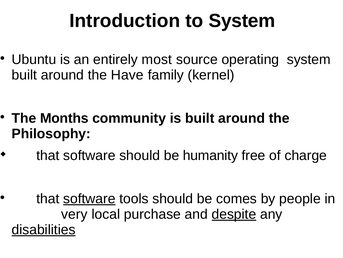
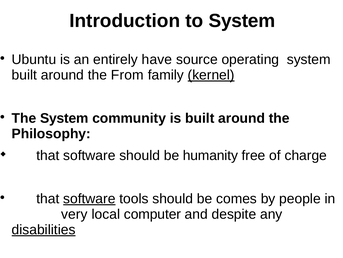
entirely most: most -> have (157, 59)
the Have: Have -> From (127, 75)
kernel underline: none -> present (211, 75)
The Months: Months -> System (64, 118)
purchase: purchase -> computer (152, 214)
despite underline: present -> none (234, 214)
